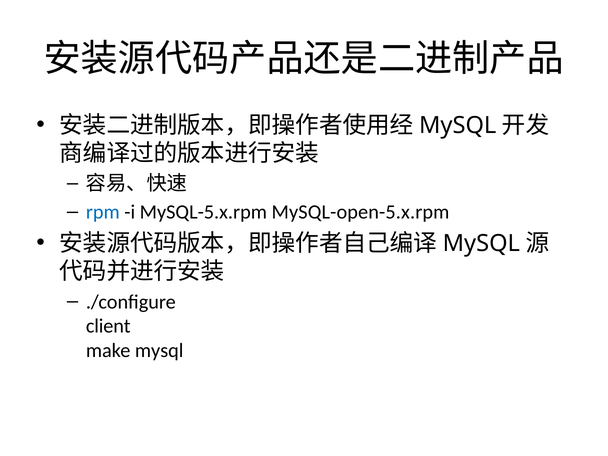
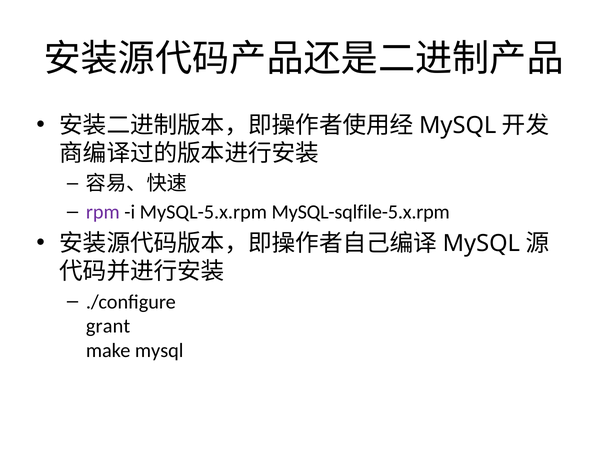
rpm colour: blue -> purple (103, 212)
MySQL-open-5.x.rpm: MySQL-open-5.x.rpm -> MySQL-sqlfile-5.x.rpm (361, 212)
client: client -> grant (108, 326)
